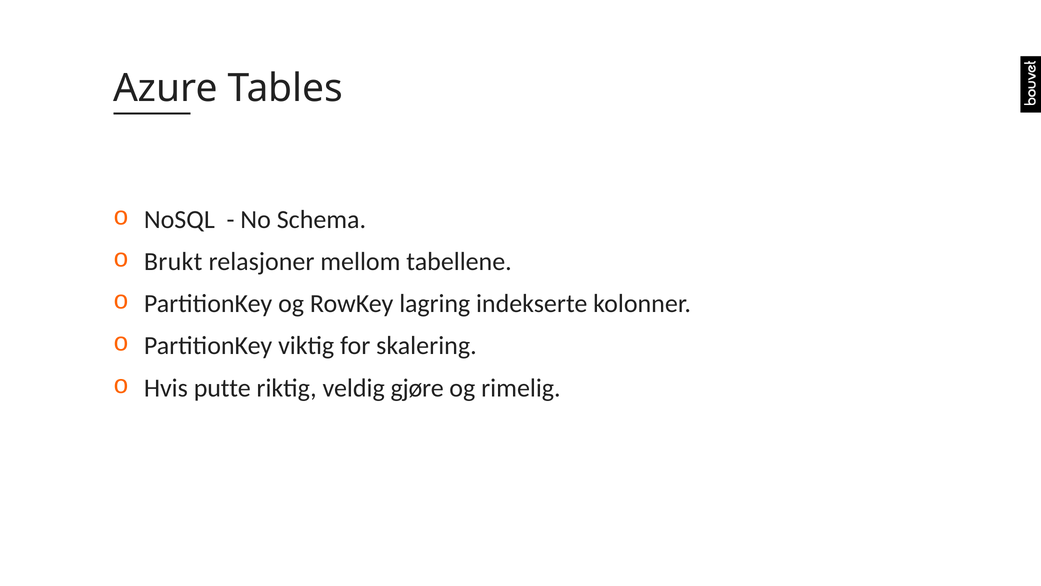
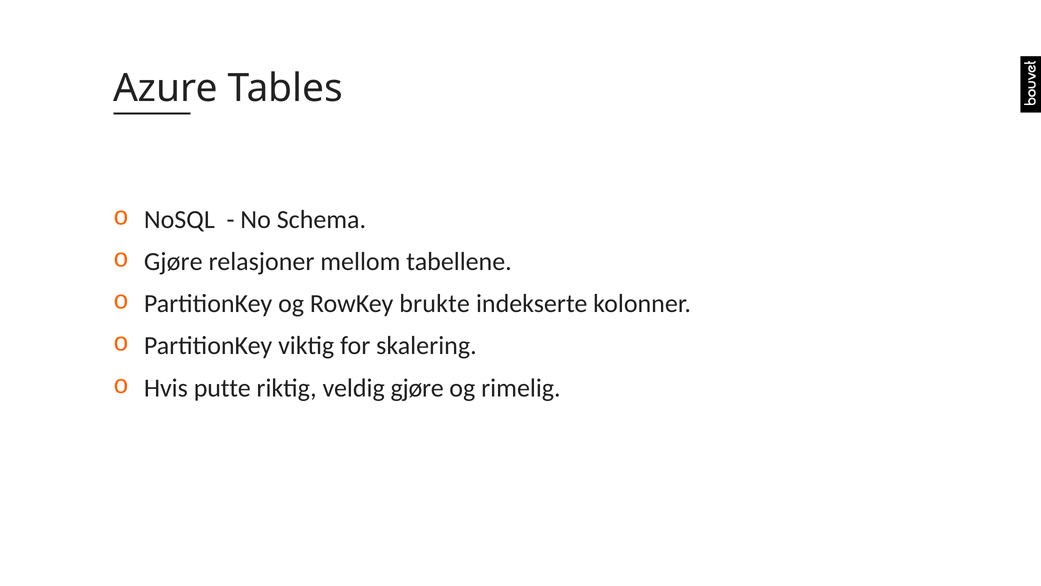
Brukt: Brukt -> Gjøre (173, 261)
lagring: lagring -> brukte (435, 303)
